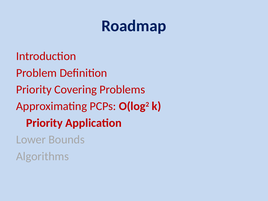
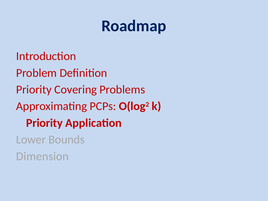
Algorithms: Algorithms -> Dimension (42, 156)
